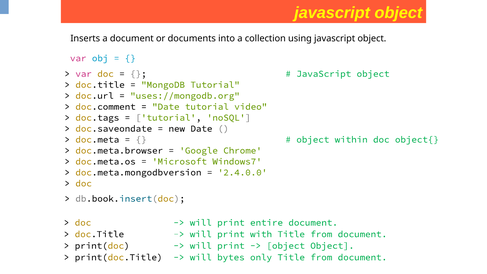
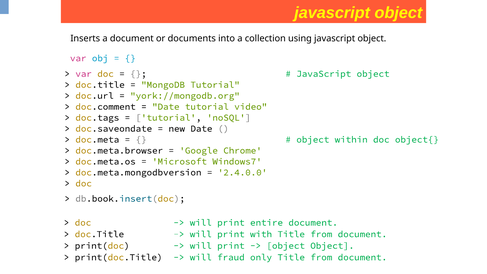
uses://mongodb.org: uses://mongodb.org -> york://mongodb.org (185, 96)
bytes: bytes -> fraud (231, 257)
